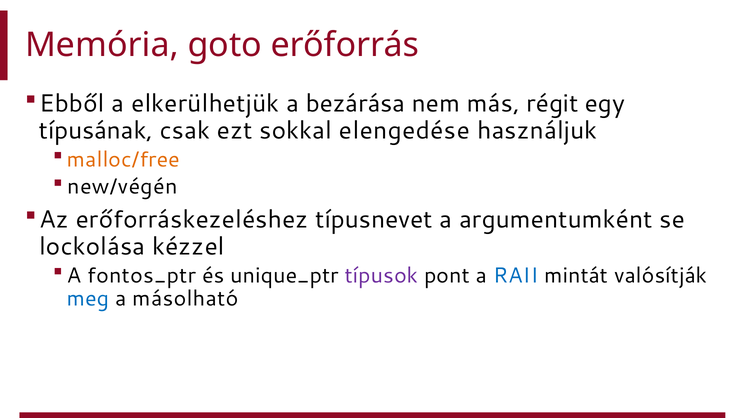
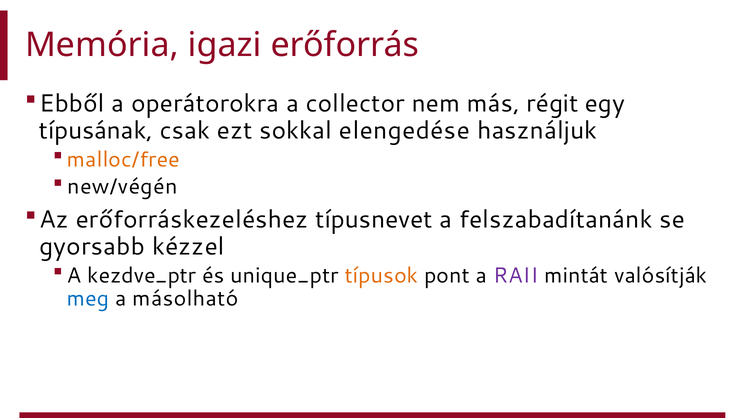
goto: goto -> igazi (225, 45)
elkerülhetjük: elkerülhetjük -> operátorokra (205, 104)
bezárása: bezárása -> collector (355, 104)
argumentumként: argumentumként -> felszabadítanánk (556, 220)
lockolása: lockolása -> gyorsabb (92, 247)
fontos_ptr: fontos_ptr -> kezdve_ptr (142, 276)
típusok colour: purple -> orange (381, 276)
RAII colour: blue -> purple (516, 276)
